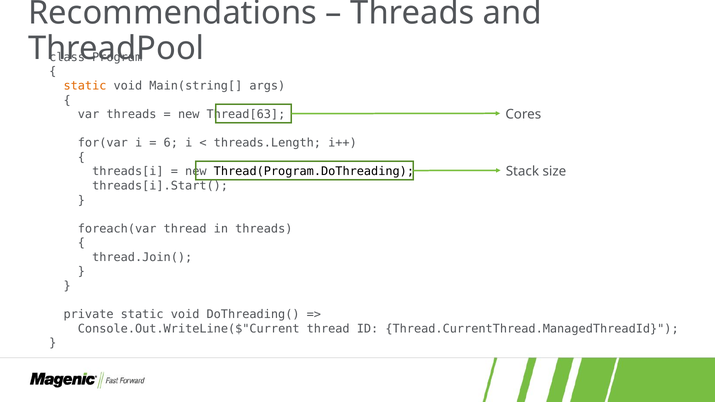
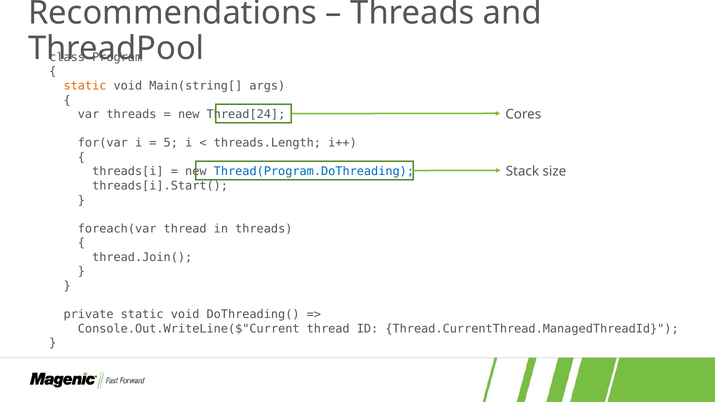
Thread[63: Thread[63 -> Thread[24 (246, 114)
6: 6 -> 5 (171, 143)
Thread(Program.DoThreading colour: black -> blue (314, 172)
